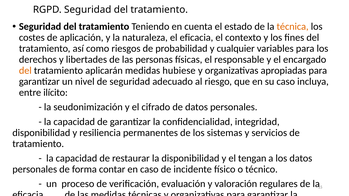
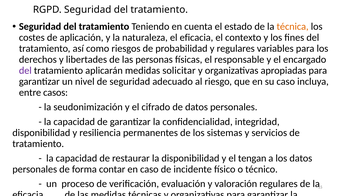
y cualquier: cualquier -> regulares (236, 49)
del colour: orange -> purple (25, 71)
hubiese: hubiese -> solicitar (179, 71)
ilícito: ilícito -> casos (56, 93)
